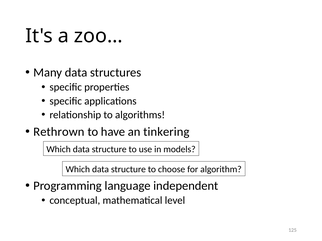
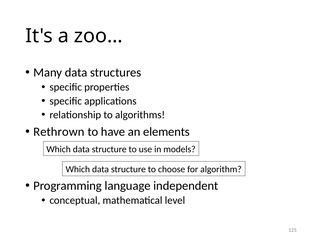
tinkering: tinkering -> elements (166, 132)
